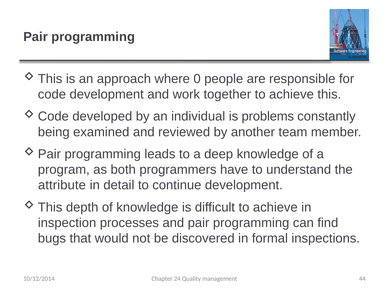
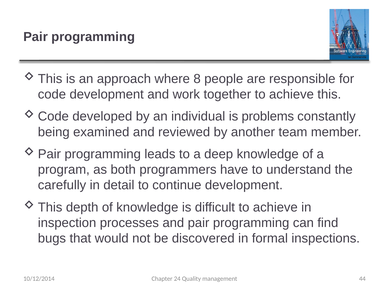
0: 0 -> 8 (197, 79)
attribute: attribute -> carefully (62, 185)
